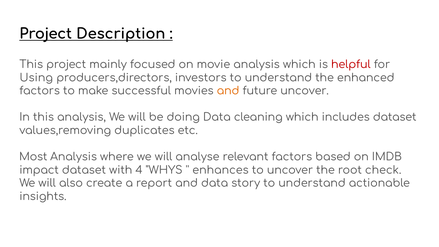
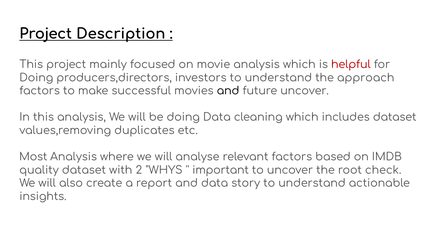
Using: Using -> Doing (36, 78)
enhanced: enhanced -> approach (366, 78)
and colour: orange -> black (228, 91)
impact: impact -> quality (39, 170)
4: 4 -> 2 (139, 170)
enhances: enhances -> important (221, 170)
